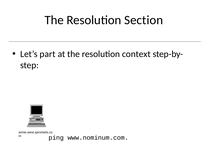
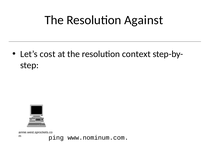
Section: Section -> Against (144, 20)
part: part -> cost (48, 54)
